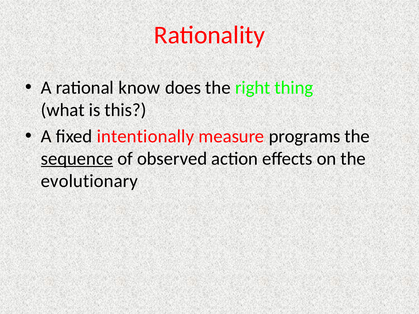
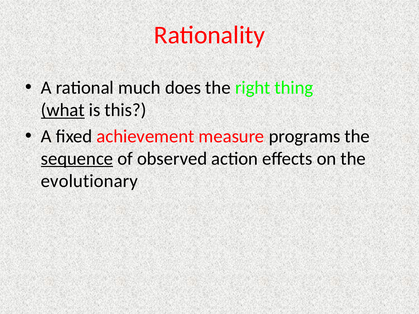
know: know -> much (139, 88)
what underline: none -> present (63, 110)
intentionally: intentionally -> achievement (146, 136)
